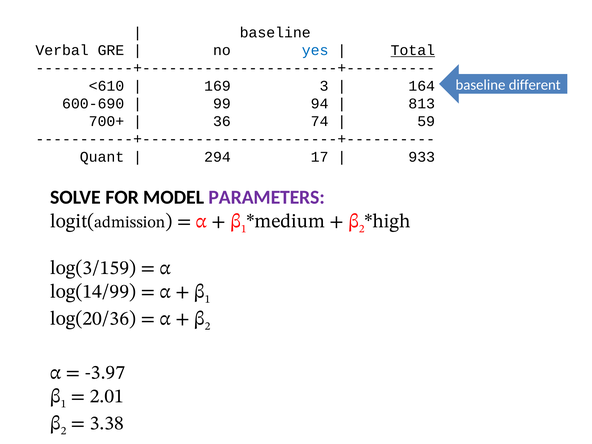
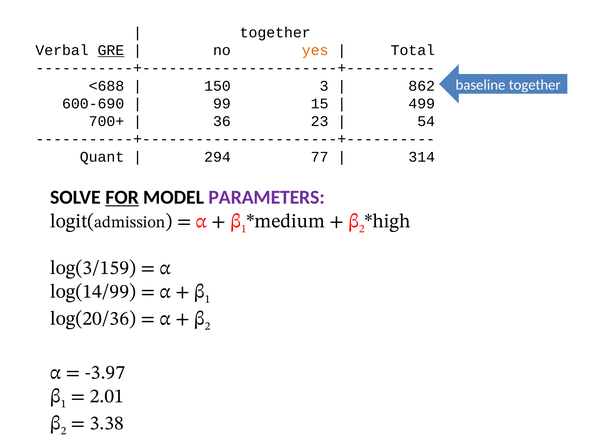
baseline: baseline -> together (275, 33)
GRE underline: none -> present (111, 50)
yes colour: blue -> orange (315, 50)
Total underline: present -> none (413, 50)
baseline different: different -> together (535, 85)
<610: <610 -> <688 (106, 86)
169: 169 -> 150 (217, 86)
164: 164 -> 862 (422, 86)
94: 94 -> 15 (320, 104)
813: 813 -> 499 (422, 104)
74: 74 -> 23 (320, 121)
59: 59 -> 54 (426, 121)
17: 17 -> 77 (320, 157)
933: 933 -> 314 (422, 157)
FOR underline: none -> present (122, 197)
